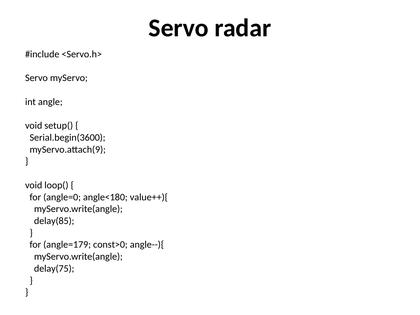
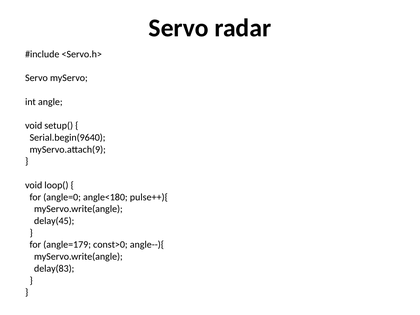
Serial.begin(3600: Serial.begin(3600 -> Serial.begin(9640 (68, 138)
value++){: value++){ -> pulse++){ (149, 197)
delay(85: delay(85 -> delay(45 (54, 221)
delay(75: delay(75 -> delay(83 (54, 269)
